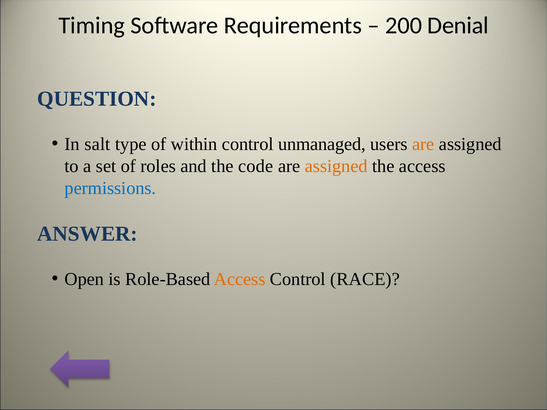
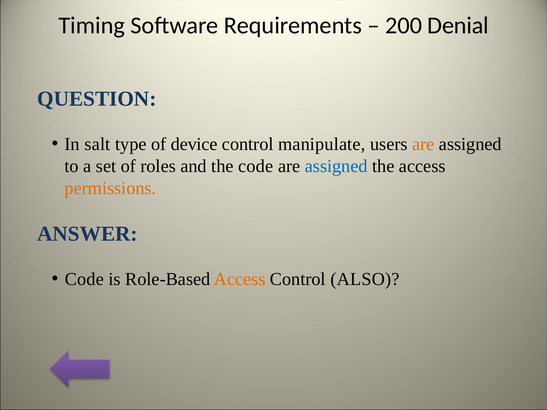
within: within -> device (194, 144)
unmanaged: unmanaged -> manipulate (322, 144)
assigned colour: orange -> blue (336, 166)
permissions colour: blue -> orange (110, 188)
Open: Open -> Code (84, 279)
RACE: RACE -> ALSO (365, 279)
